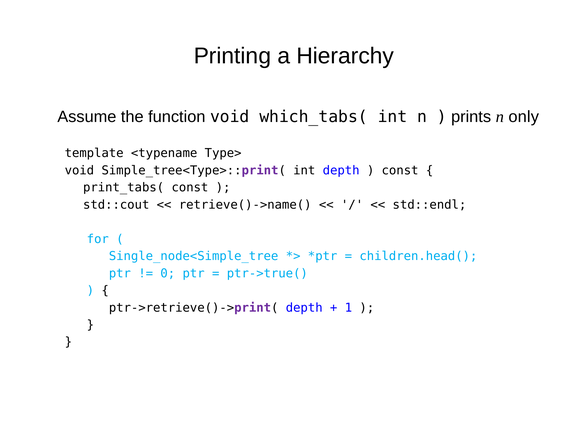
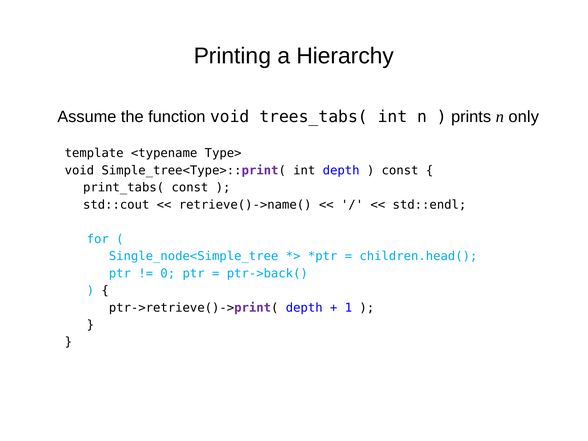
which_tabs(: which_tabs( -> trees_tabs( (314, 117)
ptr->true(: ptr->true( -> ptr->back( (267, 273)
